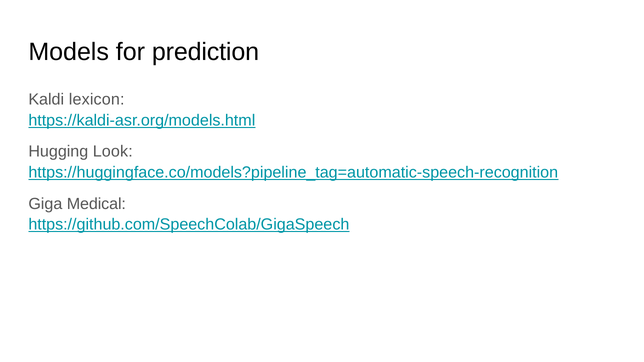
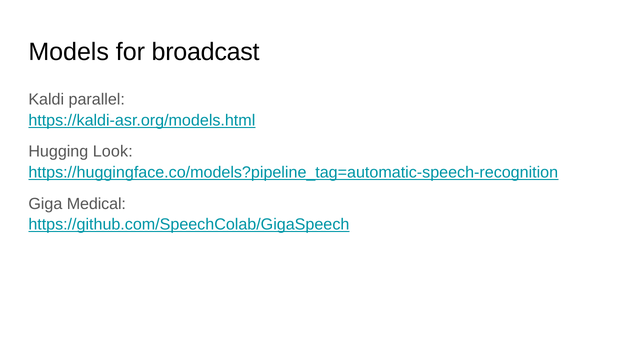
prediction: prediction -> broadcast (206, 52)
lexicon: lexicon -> parallel (97, 100)
